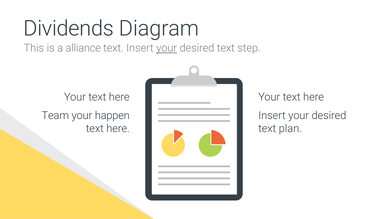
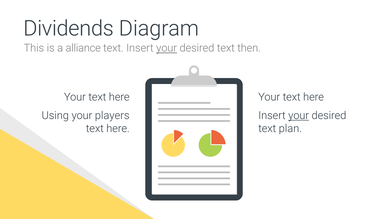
step: step -> then (249, 48)
Team: Team -> Using (55, 116)
happen: happen -> players (112, 116)
your underline: none -> present (299, 116)
